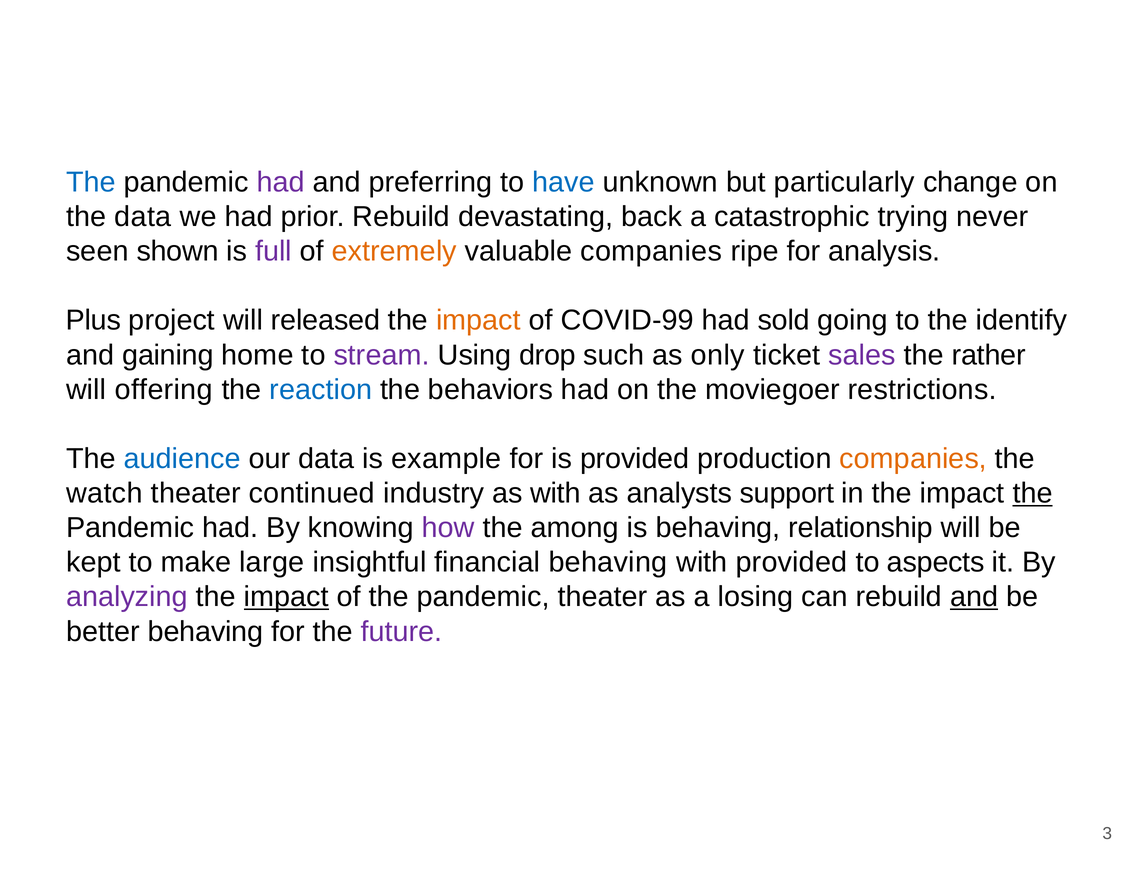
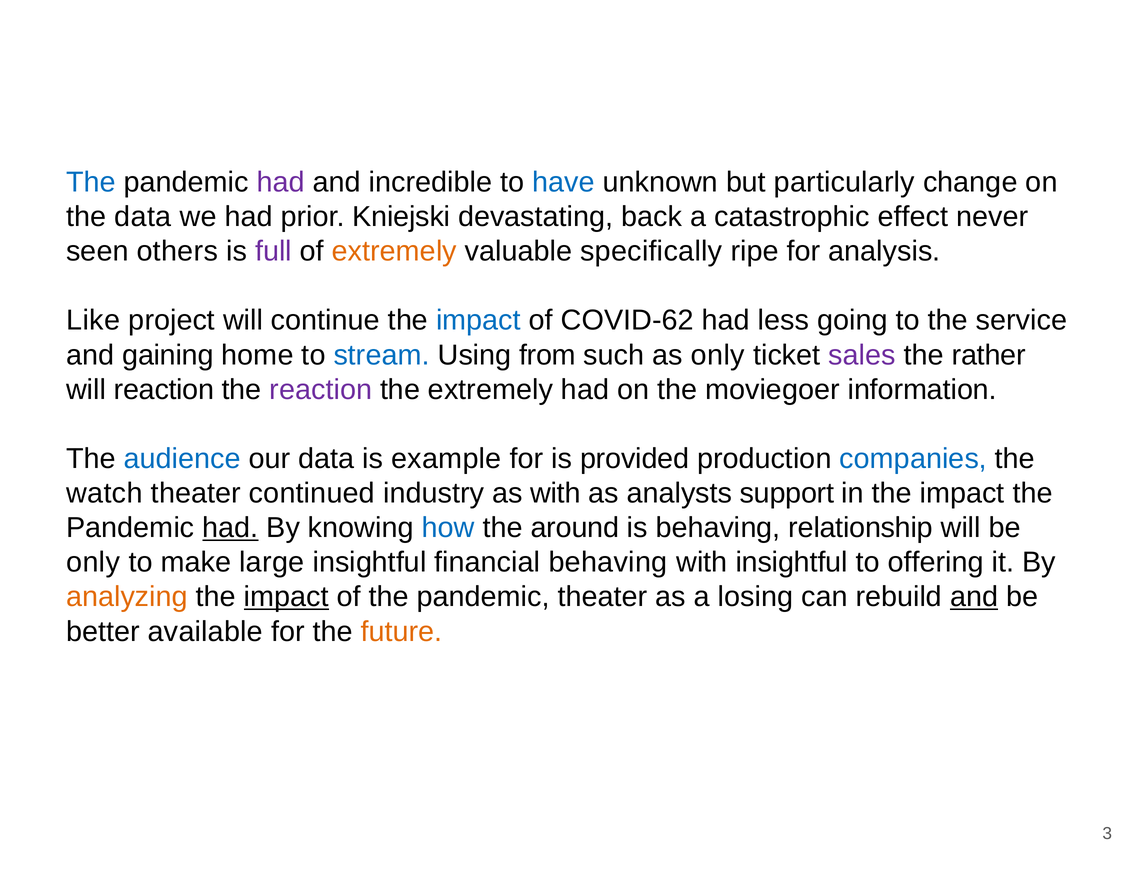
preferring: preferring -> incredible (430, 182)
prior Rebuild: Rebuild -> Kniejski (401, 217)
trying: trying -> effect (913, 217)
shown: shown -> others (177, 251)
valuable companies: companies -> specifically (651, 251)
Plus: Plus -> Like (93, 320)
released: released -> continue (325, 320)
impact colour: orange -> blue (478, 320)
COVID-99: COVID-99 -> COVID-62 (627, 320)
sold: sold -> less (784, 320)
identify: identify -> service (1021, 320)
stream colour: purple -> blue (382, 355)
drop: drop -> from (547, 355)
will offering: offering -> reaction (164, 390)
reaction colour: blue -> purple (321, 390)
the behaviors: behaviors -> extremely (490, 390)
restrictions: restrictions -> information (922, 390)
companies colour: orange -> blue (913, 459)
the underline: present -> none (1033, 493)
had underline: none -> present (230, 528)
how colour: purple -> blue (448, 528)
among: among -> around (575, 528)
kept: kept -> only (93, 562)
with provided: provided -> insightful (792, 562)
aspects: aspects -> offering (936, 562)
analyzing colour: purple -> orange (127, 597)
better behaving: behaving -> available (205, 631)
future colour: purple -> orange (402, 631)
